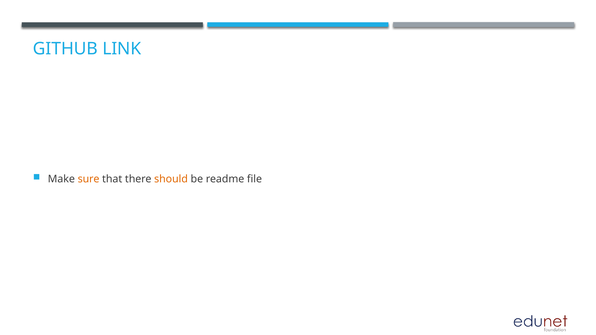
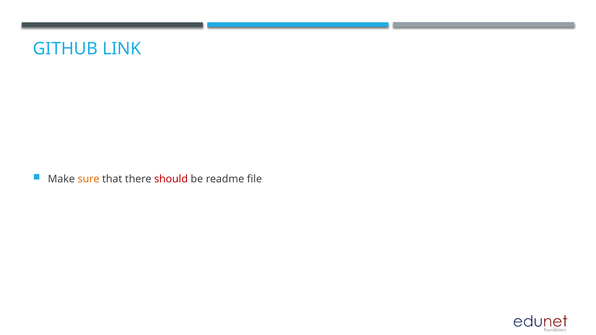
should colour: orange -> red (171, 179)
